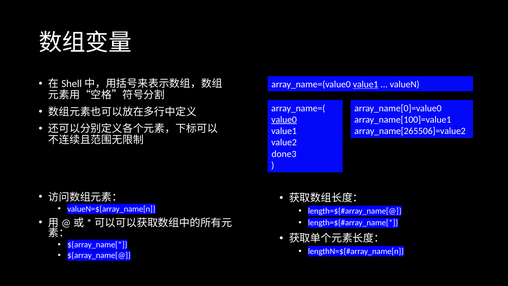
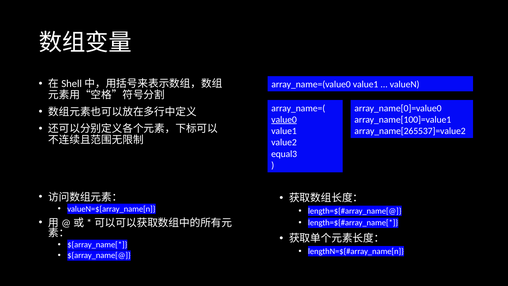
value1 underline: present -> none (366, 84)
array_name[265506]=value2: array_name[265506]=value2 -> array_name[265537]=value2 (410, 131)
done3: done3 -> equal3 (284, 154)
